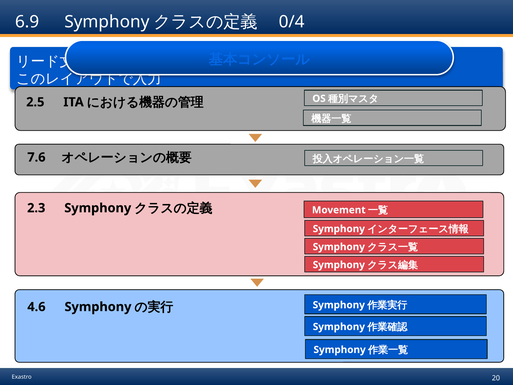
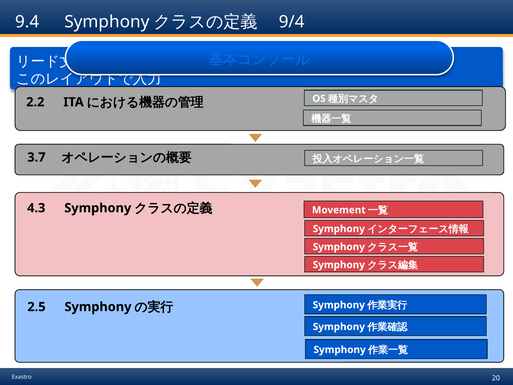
6.9: 6.9 -> 9.4 (27, 22)
0/4: 0/4 -> 9/4 (292, 22)
2.5: 2.5 -> 2.2 (35, 102)
7.6: 7.6 -> 3.7 (36, 157)
2.3: 2.3 -> 4.3 (36, 208)
4.6: 4.6 -> 2.5 (36, 307)
